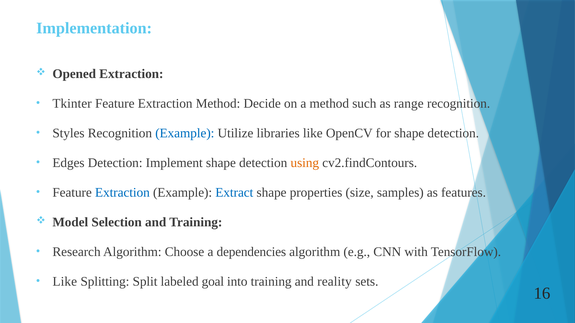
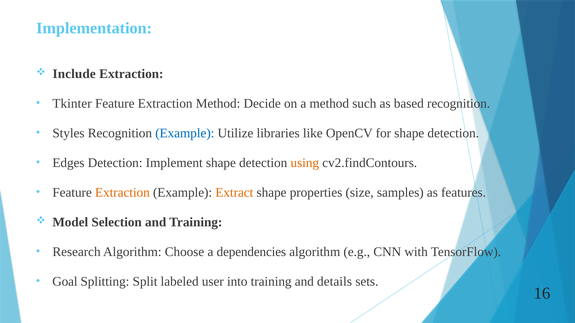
Opened: Opened -> Include (74, 74)
range: range -> based (409, 104)
Extraction colour: blue -> orange (122, 193)
Extract colour: blue -> orange (234, 193)
Like: Like -> Goal (65, 282)
goal: goal -> user (213, 282)
reality: reality -> details (335, 282)
